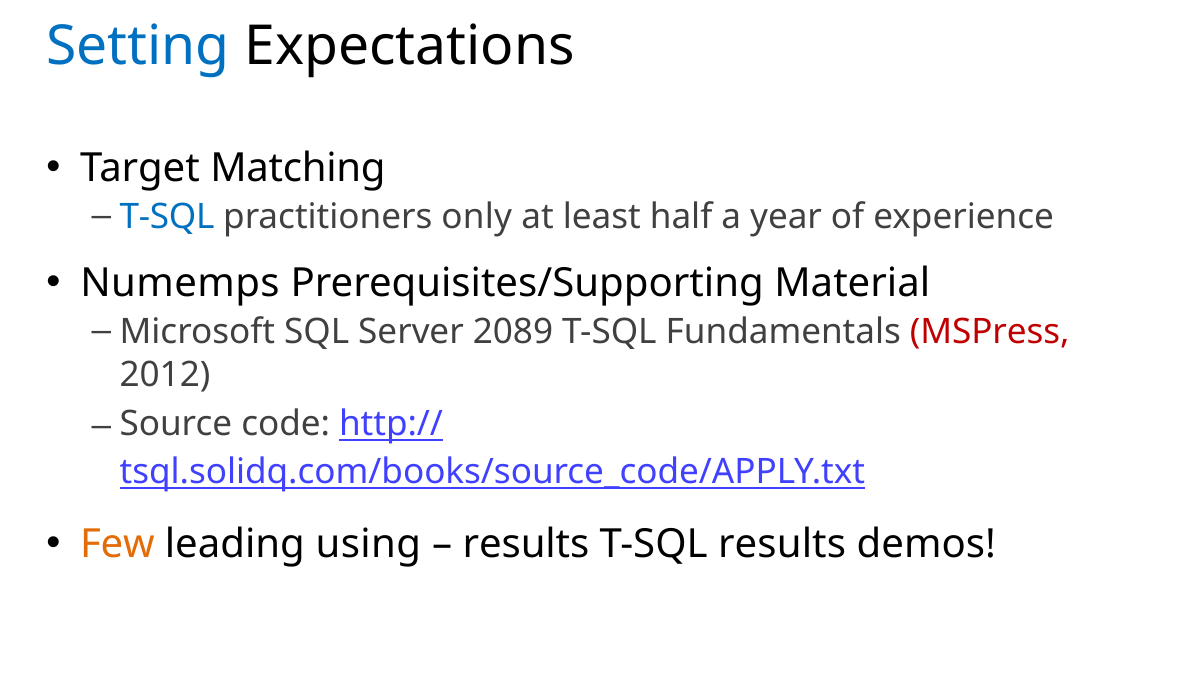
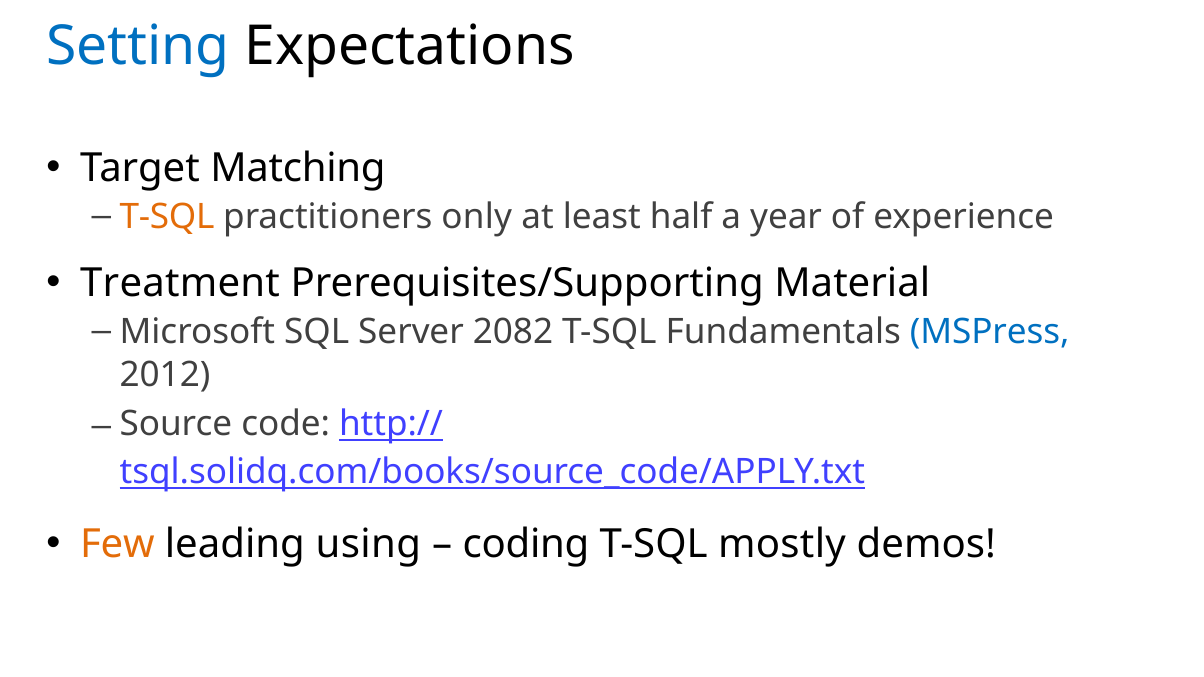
T-SQL colour: blue -> orange (167, 217)
Numemps: Numemps -> Treatment (180, 284)
2089: 2089 -> 2082 (513, 332)
MSPress colour: red -> blue (990, 332)
results: results -> coding (526, 544)
T-SQL results: results -> mostly (782, 544)
